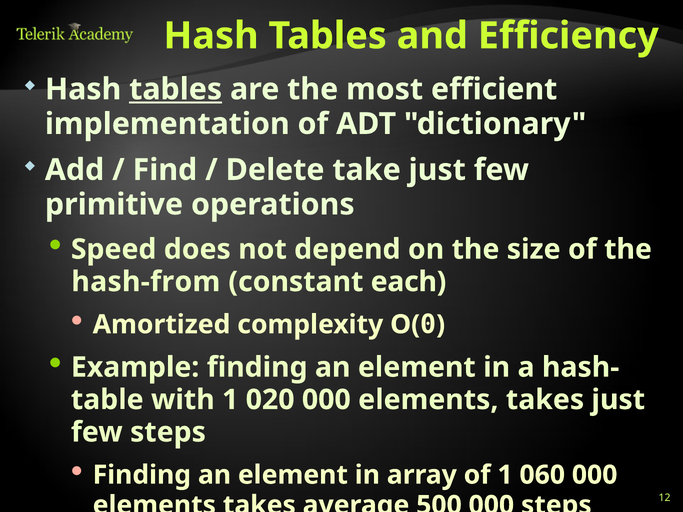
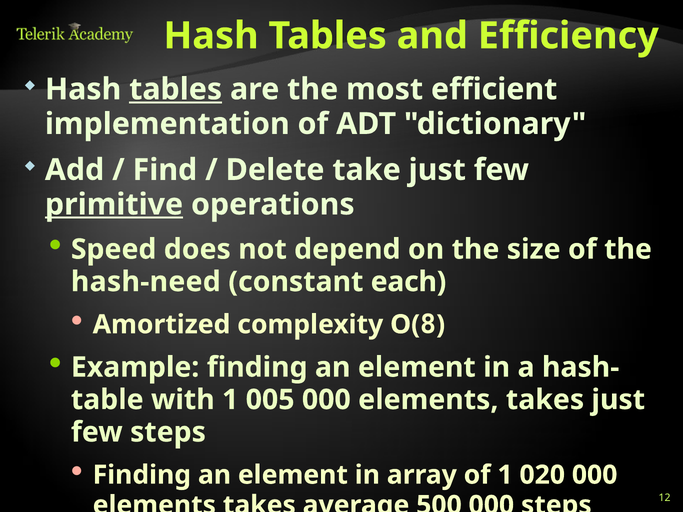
primitive underline: none -> present (114, 205)
hash-from: hash-from -> hash-need (146, 282)
0: 0 -> 8 (428, 325)
020: 020 -> 005 (270, 400)
060: 060 -> 020 (542, 475)
